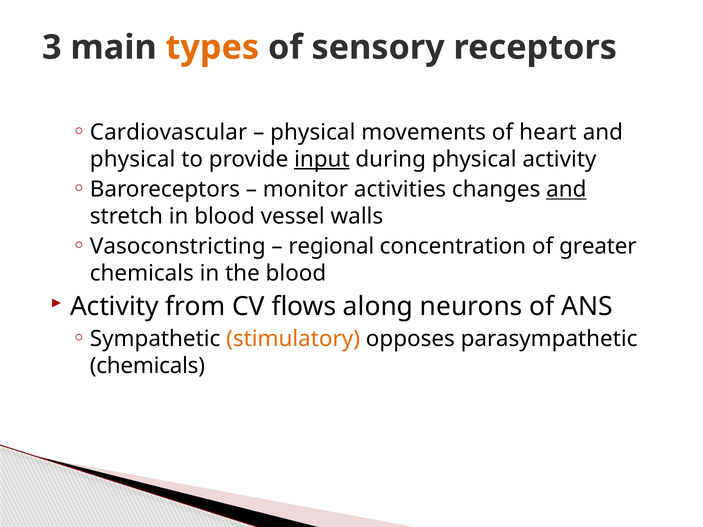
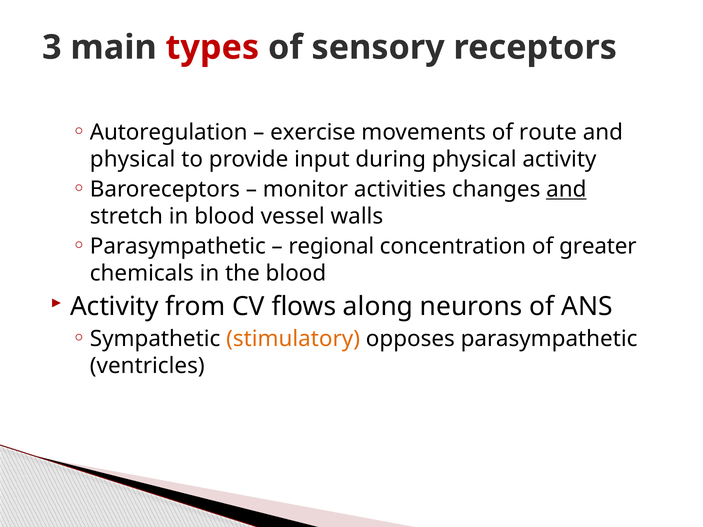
types colour: orange -> red (212, 47)
Cardiovascular: Cardiovascular -> Autoregulation (169, 132)
physical: physical -> exercise (313, 132)
heart: heart -> route (548, 132)
input underline: present -> none (322, 159)
Vasoconstricting: Vasoconstricting -> Parasympathetic (178, 246)
chemicals: chemicals -> ventricles (147, 366)
